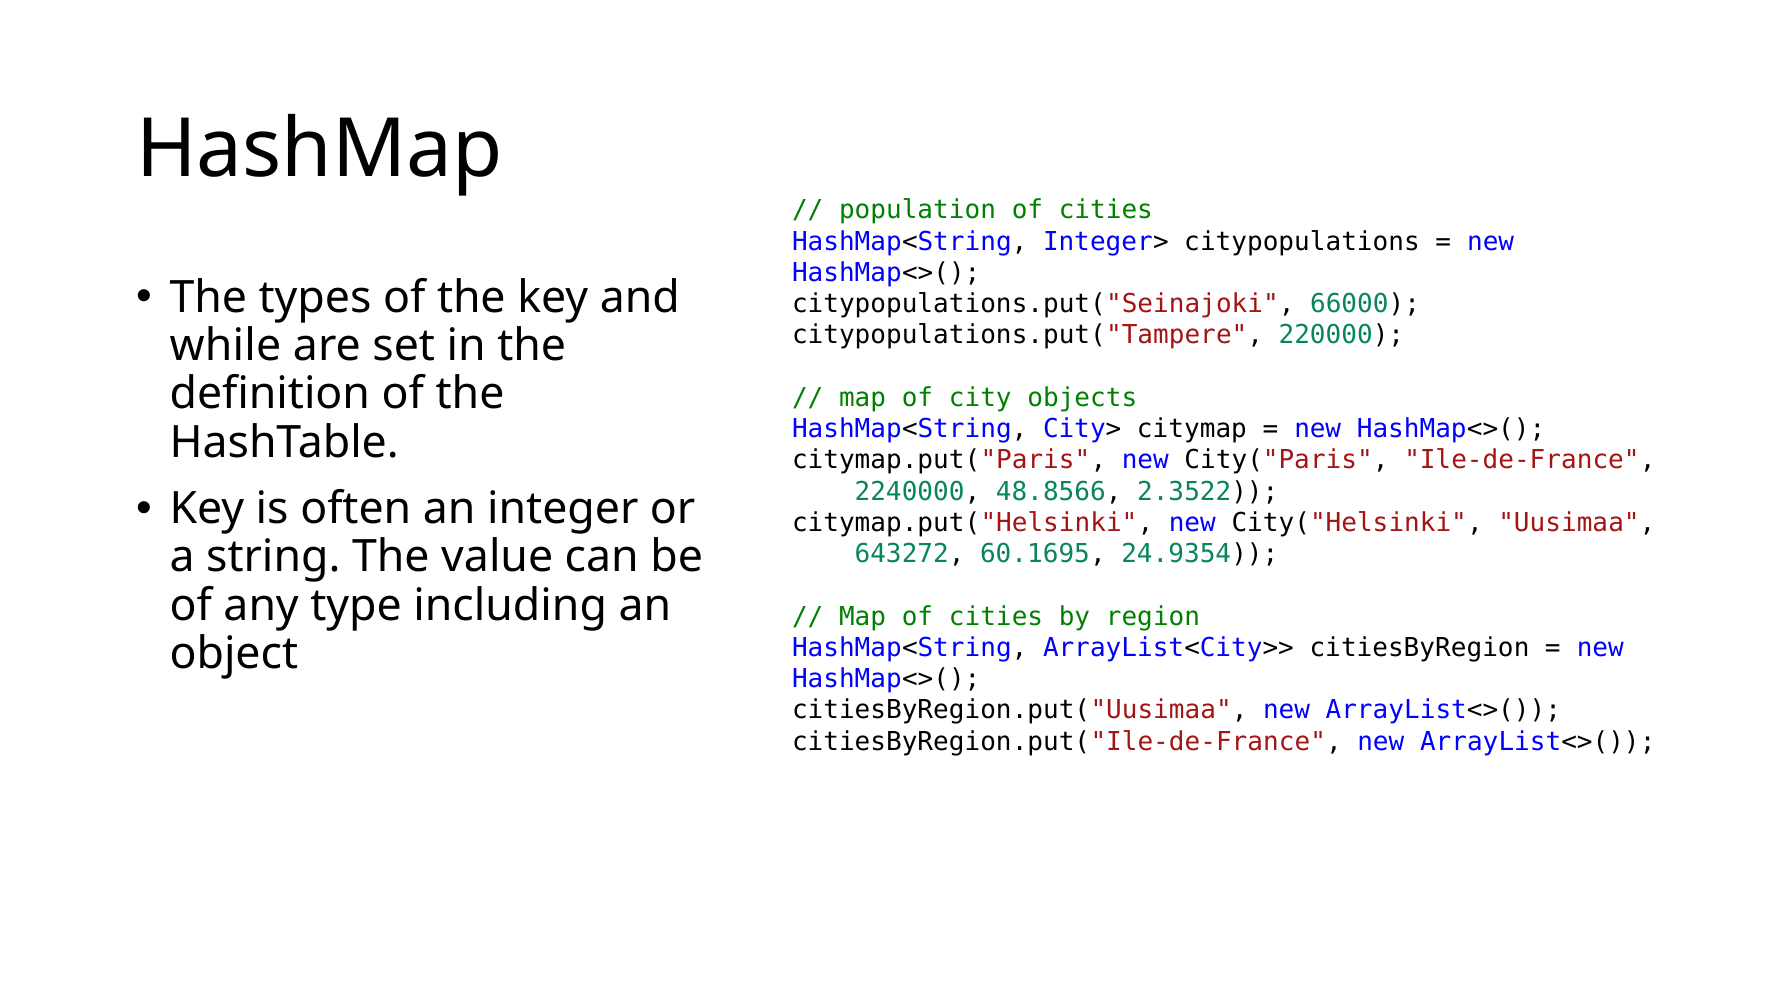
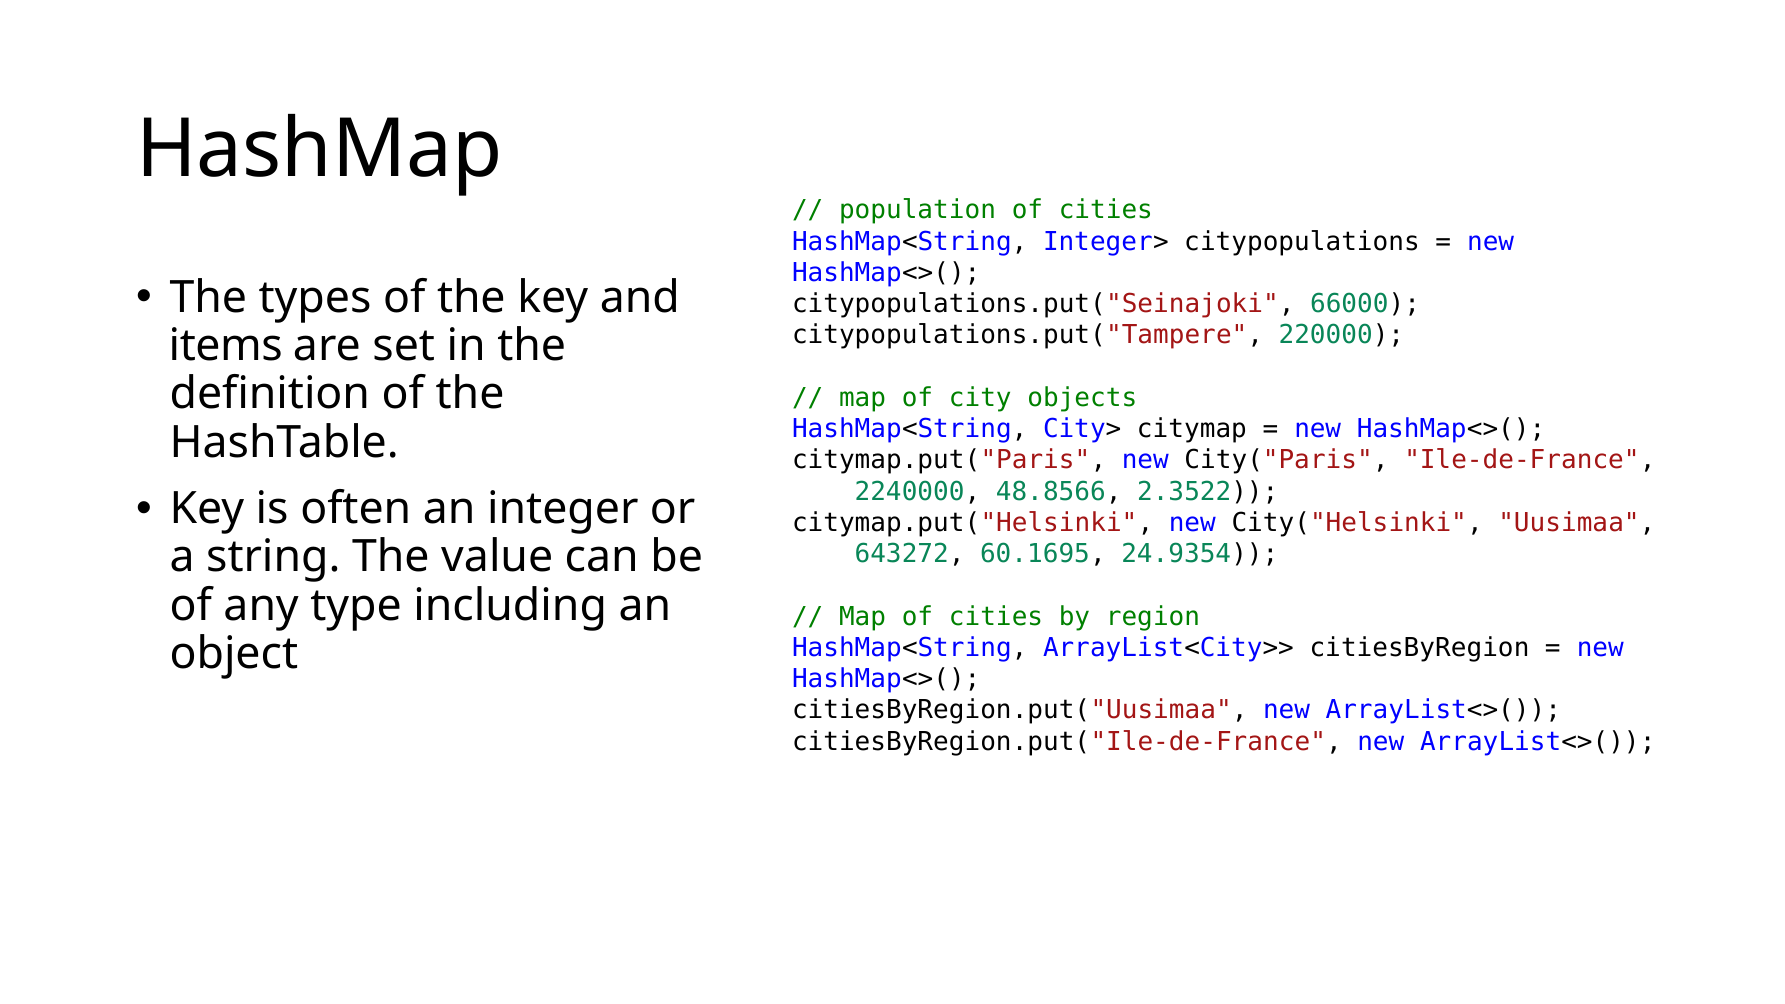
while: while -> items (226, 346)
